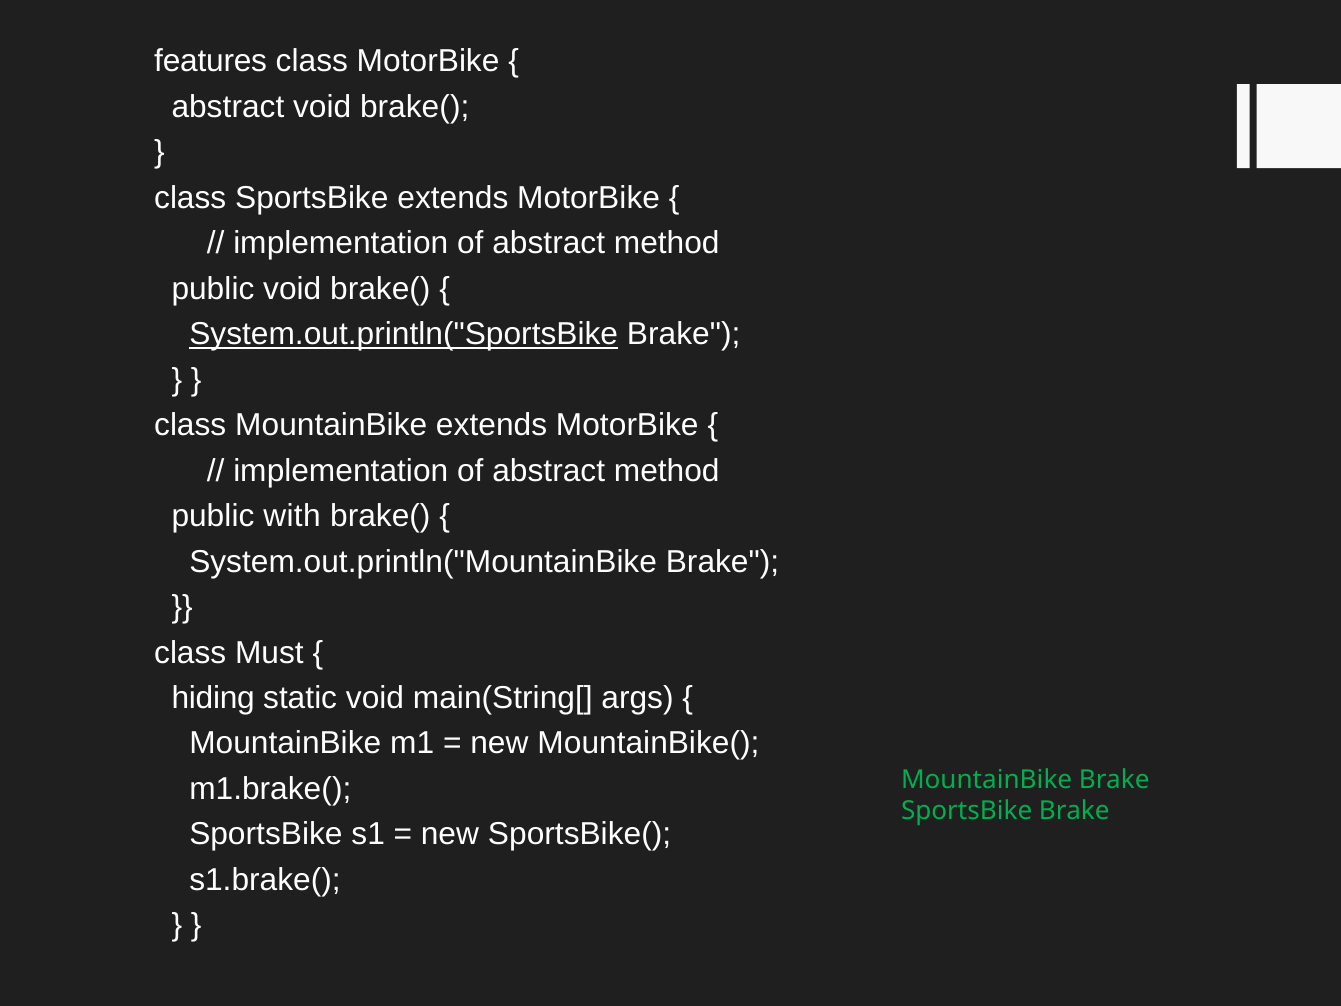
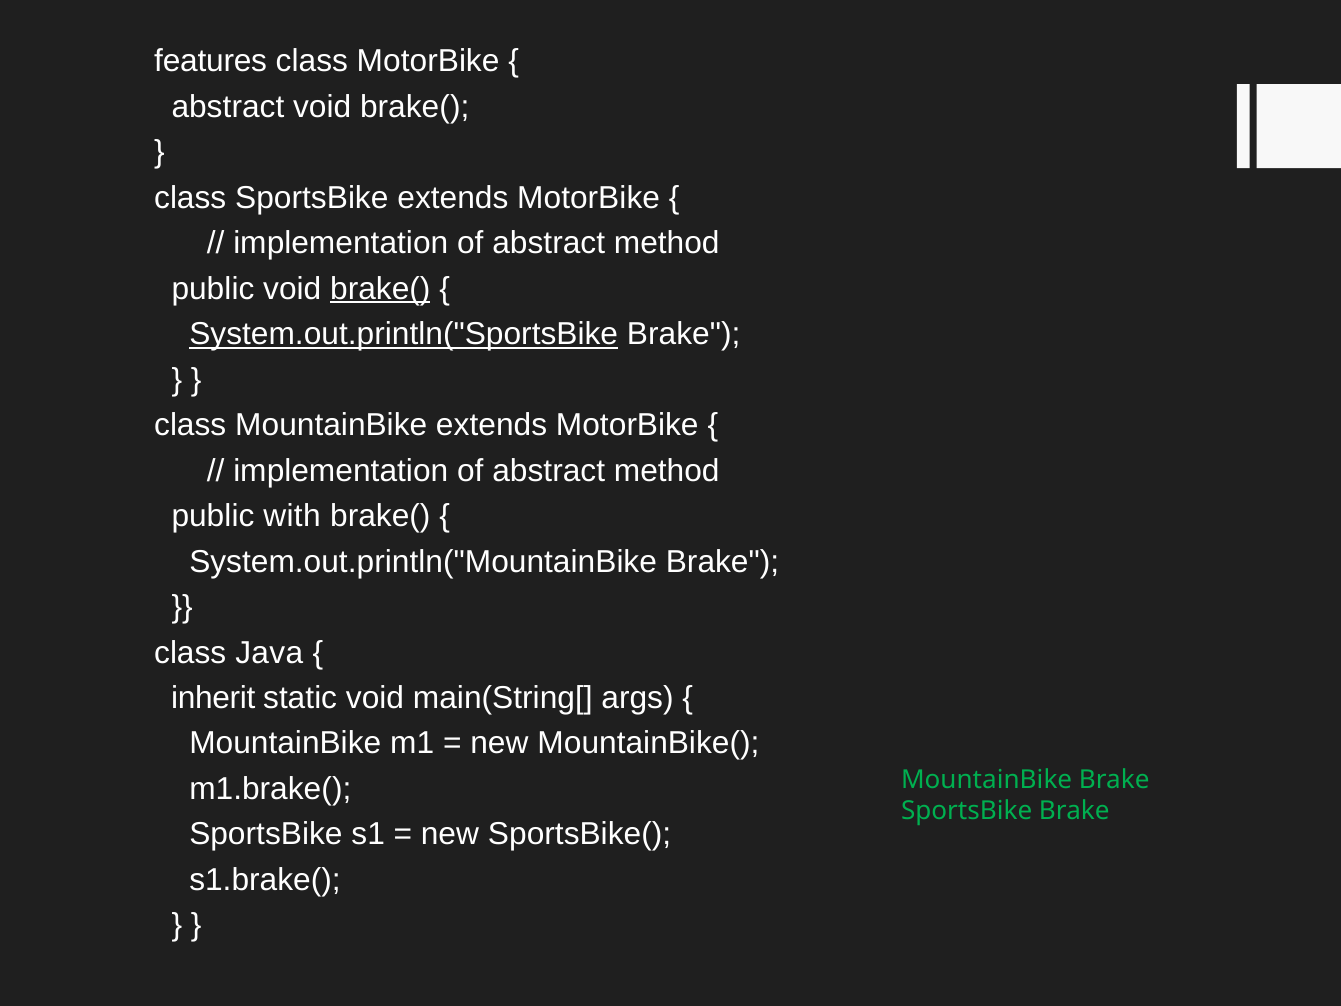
brake( underline: none -> present (380, 289)
Must: Must -> Java (269, 652)
hiding: hiding -> inherit (213, 698)
